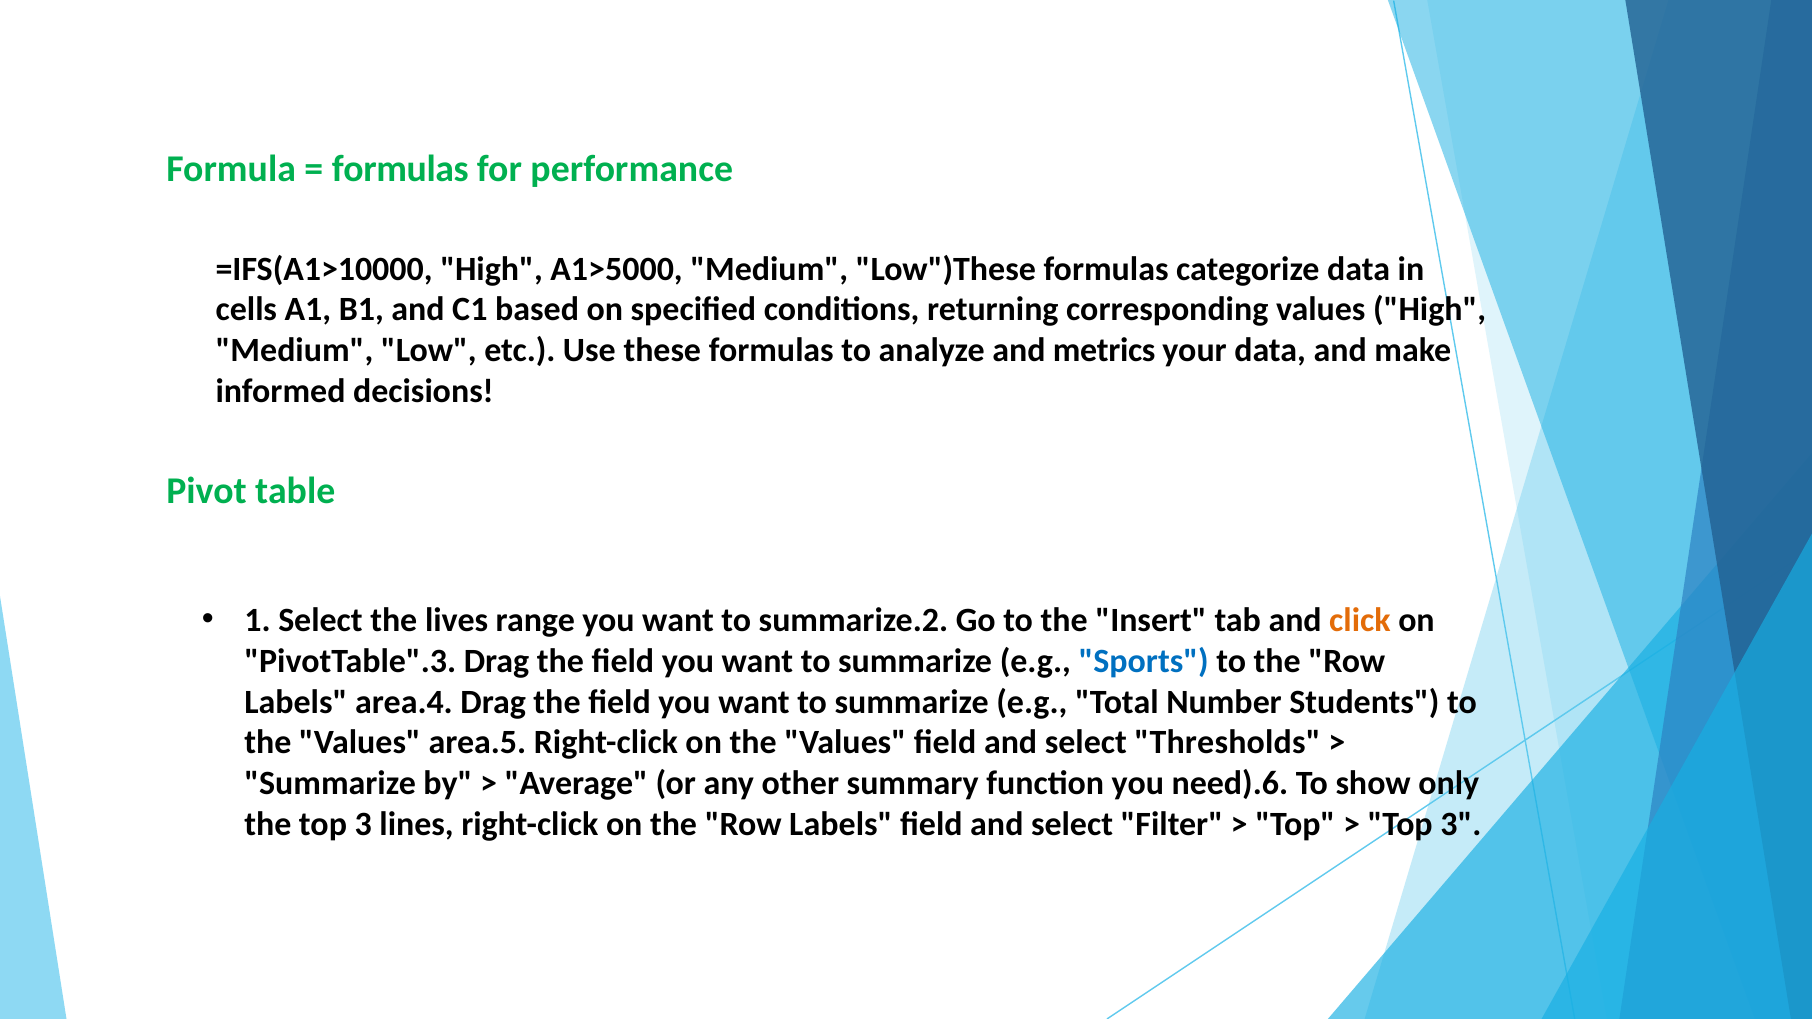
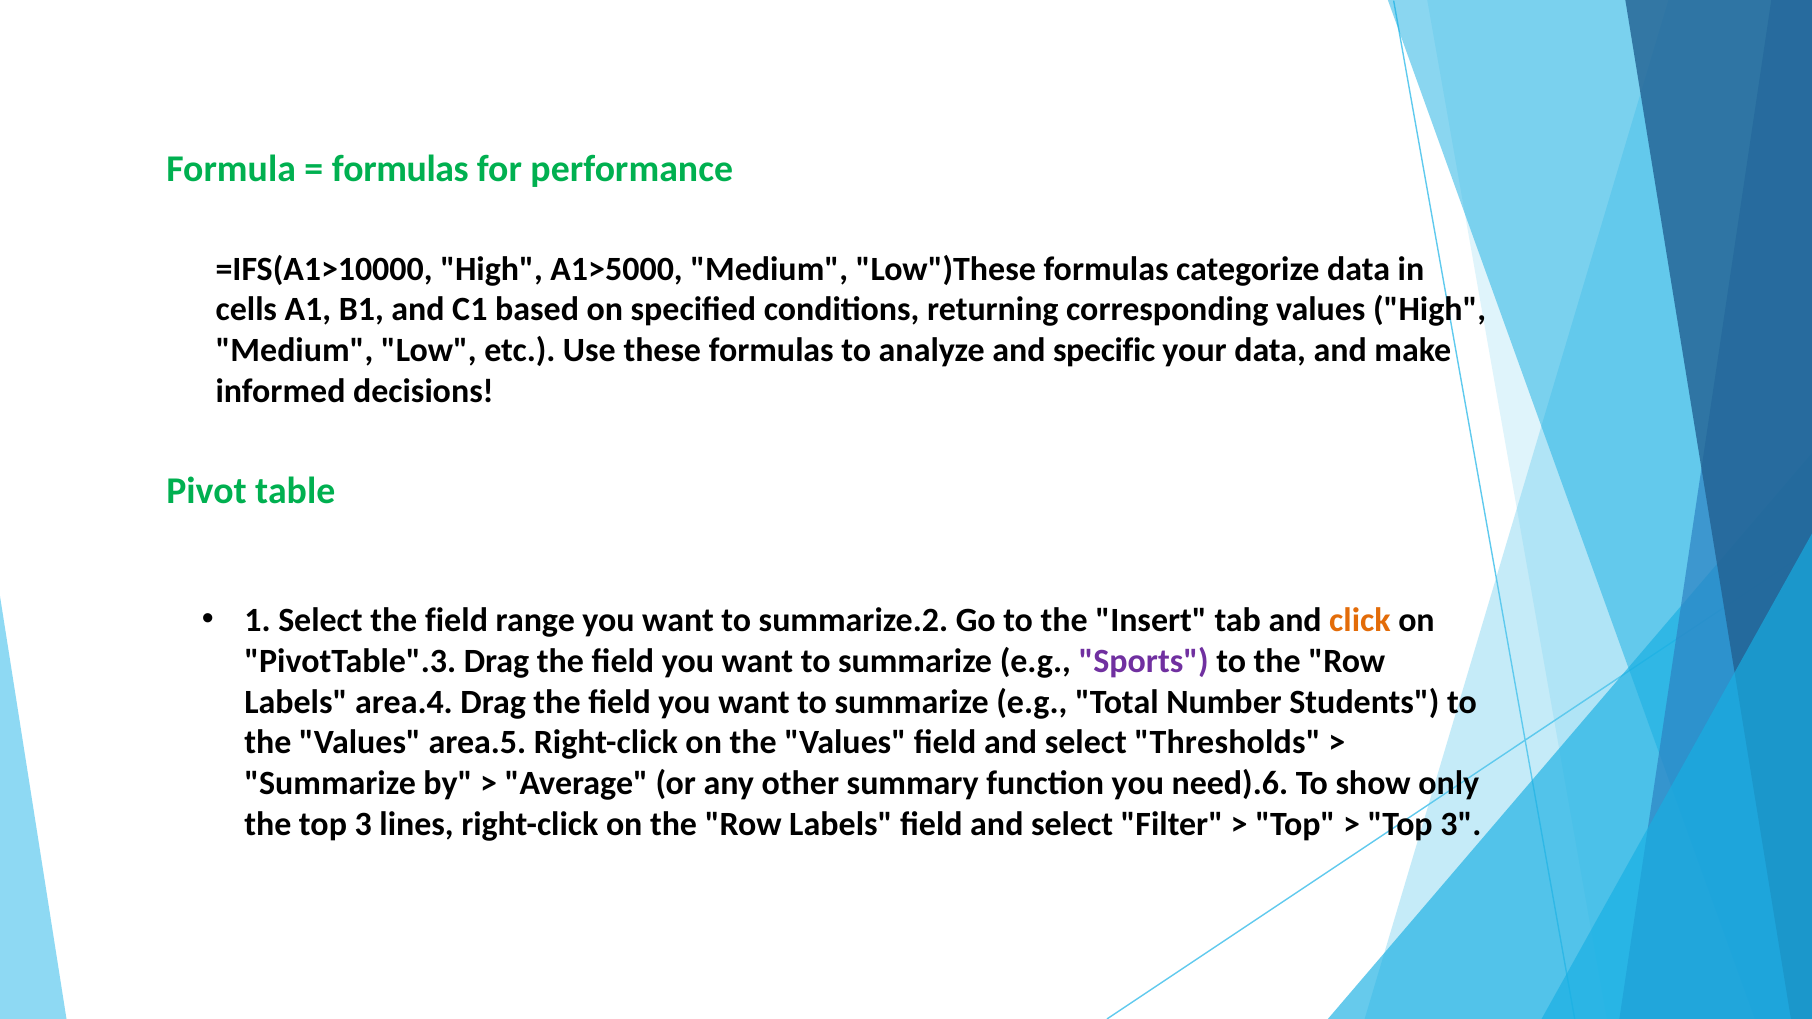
metrics: metrics -> specific (1104, 351)
Select the lives: lives -> field (457, 621)
Sports colour: blue -> purple (1144, 661)
